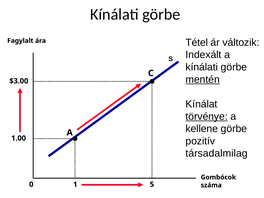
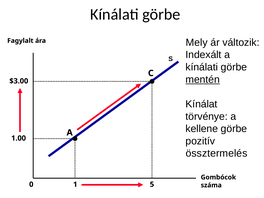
Tétel: Tétel -> Mely (197, 42)
törvénye underline: present -> none (207, 116)
társadalmilag: társadalmilag -> össztermelés (217, 153)
